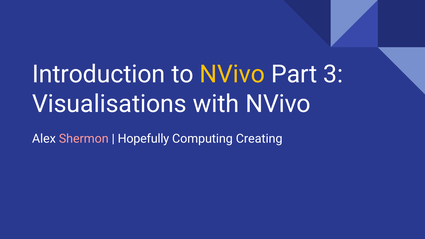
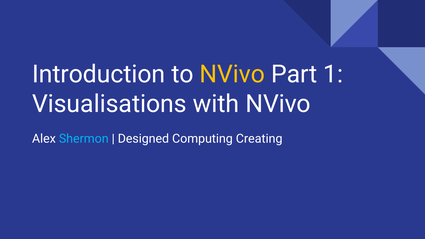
3: 3 -> 1 (333, 74)
Shermon colour: pink -> light blue (84, 139)
Hopefully: Hopefully -> Designed (143, 139)
